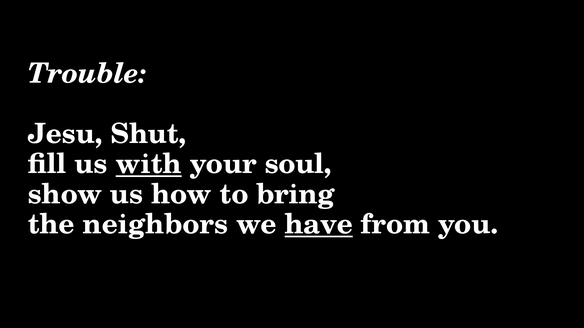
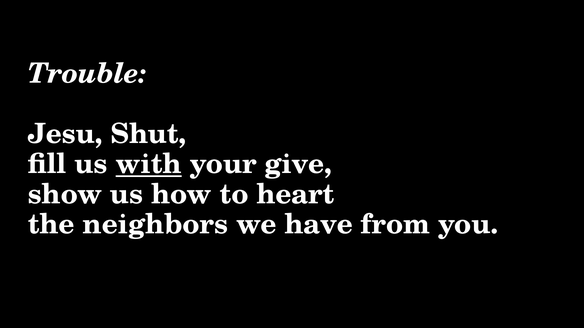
soul: soul -> give (298, 164)
bring: bring -> heart (295, 194)
have underline: present -> none (319, 225)
